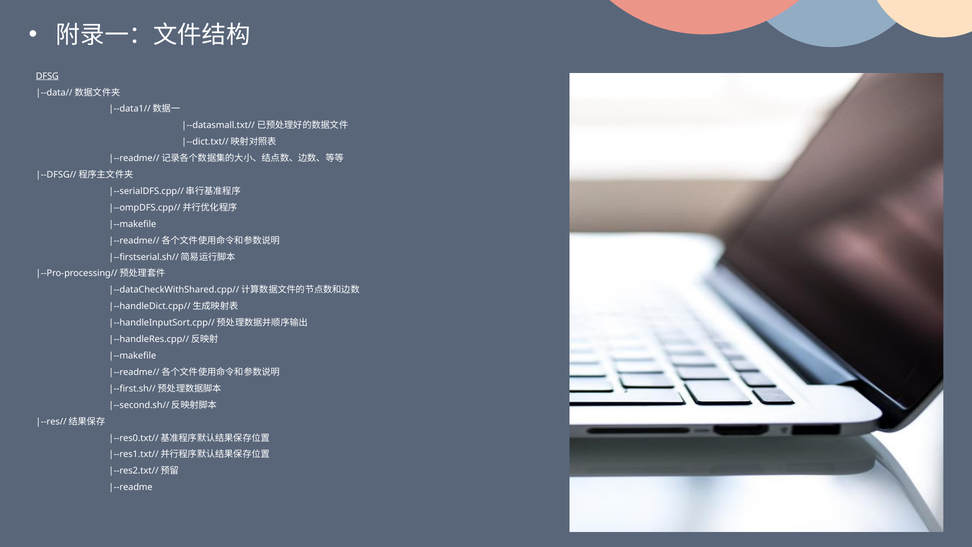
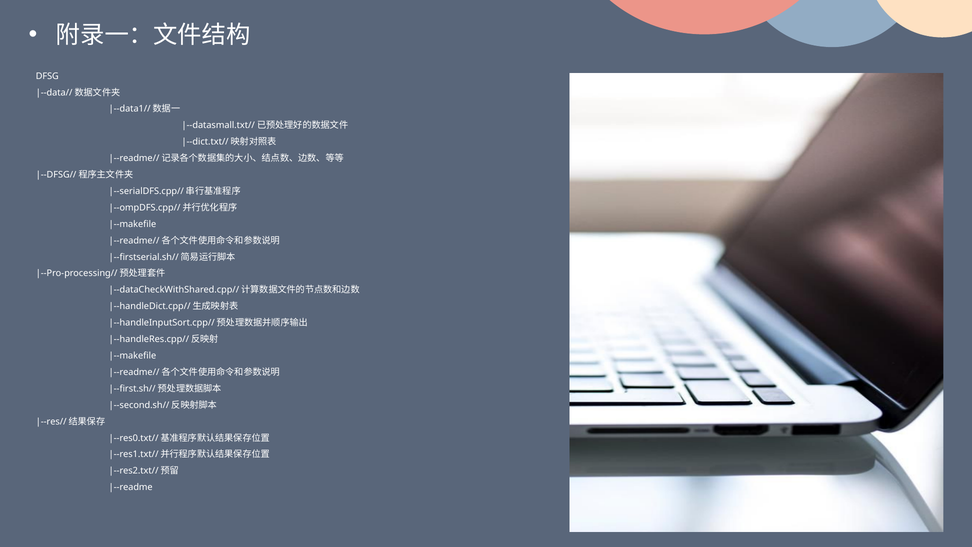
DFSG underline: present -> none (47, 76)
